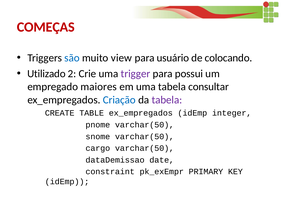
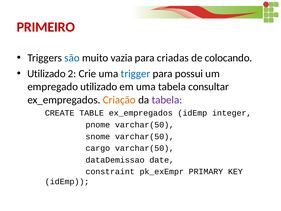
COMEÇAS: COMEÇAS -> PRIMEIRO (46, 27)
view: view -> vazia (122, 58)
usuário: usuário -> criadas (173, 58)
trigger colour: purple -> blue (136, 74)
empregado maiores: maiores -> utilizado (99, 87)
Criação colour: blue -> orange (119, 100)
